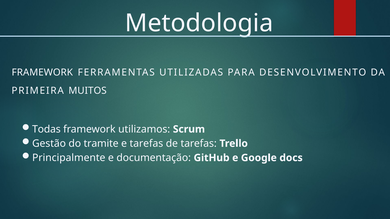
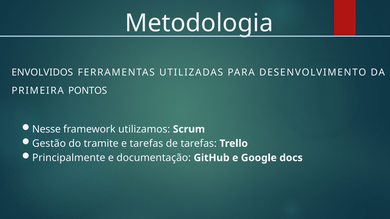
FRAMEWORK: FRAMEWORK -> ENVOLVIDOS (42, 73)
MUITOS: MUITOS -> PONTOS (88, 91)
Todas: Todas -> Nesse (46, 129)
